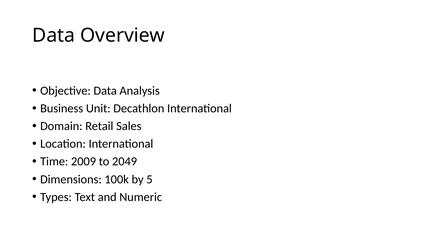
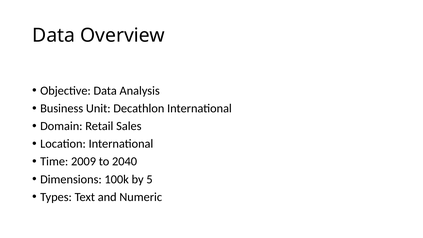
2049: 2049 -> 2040 (125, 162)
